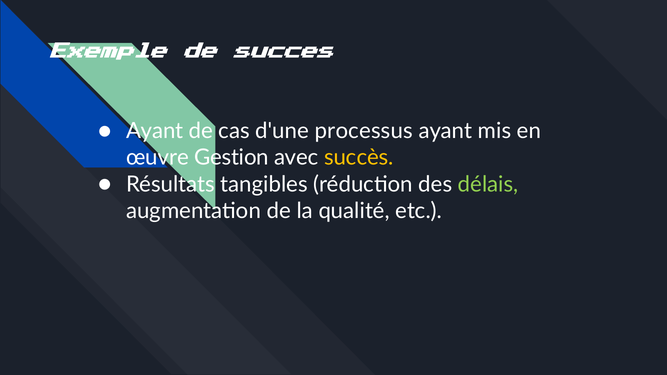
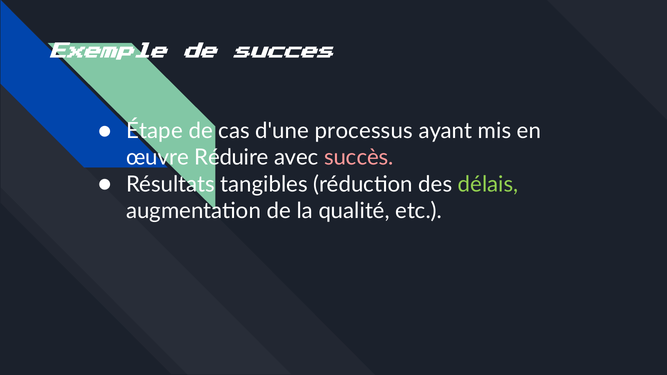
Ayant: Ayant -> Étape (154, 131)
Gestion: Gestion -> Réduire (232, 158)
succès colour: yellow -> pink (359, 158)
